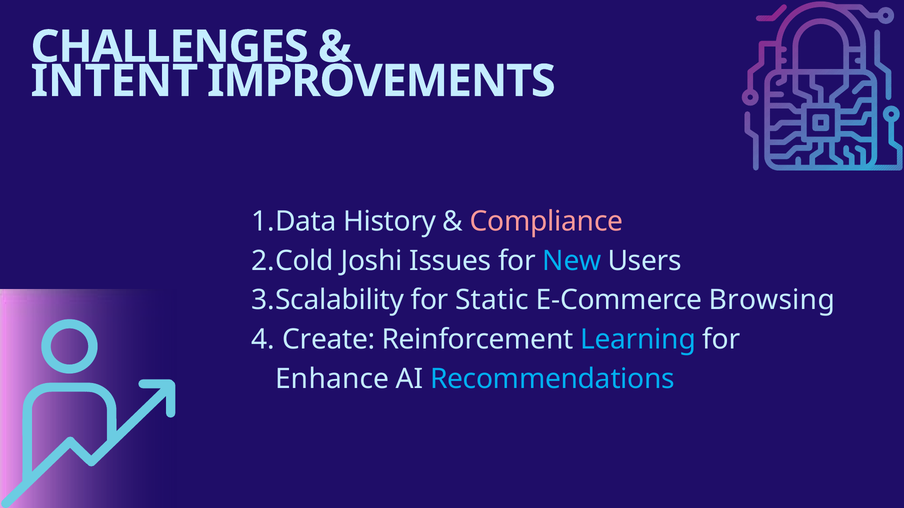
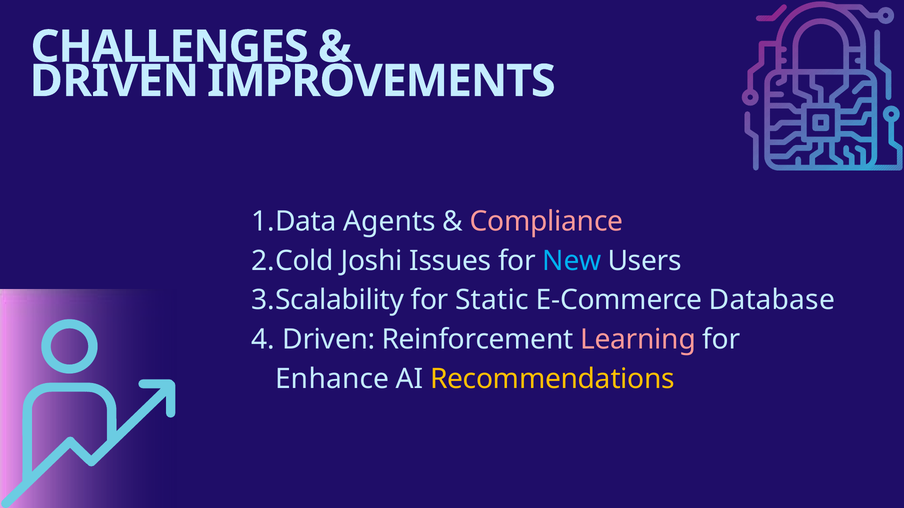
INTENT: INTENT -> DRIVEN (115, 81)
History: History -> Agents (390, 222)
Browsing: Browsing -> Database (772, 300)
Create: Create -> Driven (329, 340)
Learning colour: light blue -> pink (638, 340)
Recommendations colour: light blue -> yellow (552, 379)
